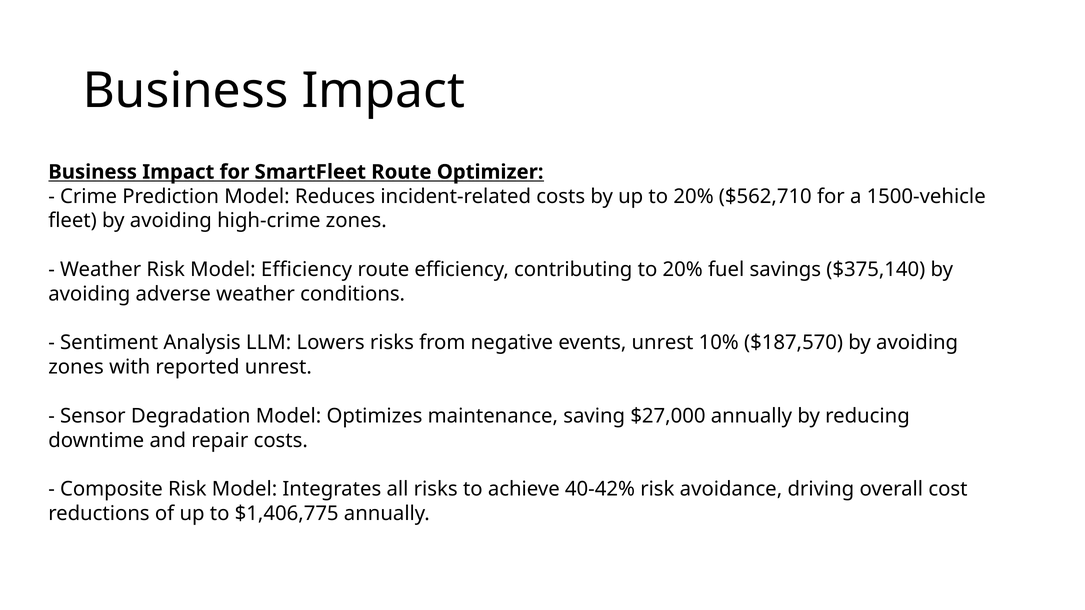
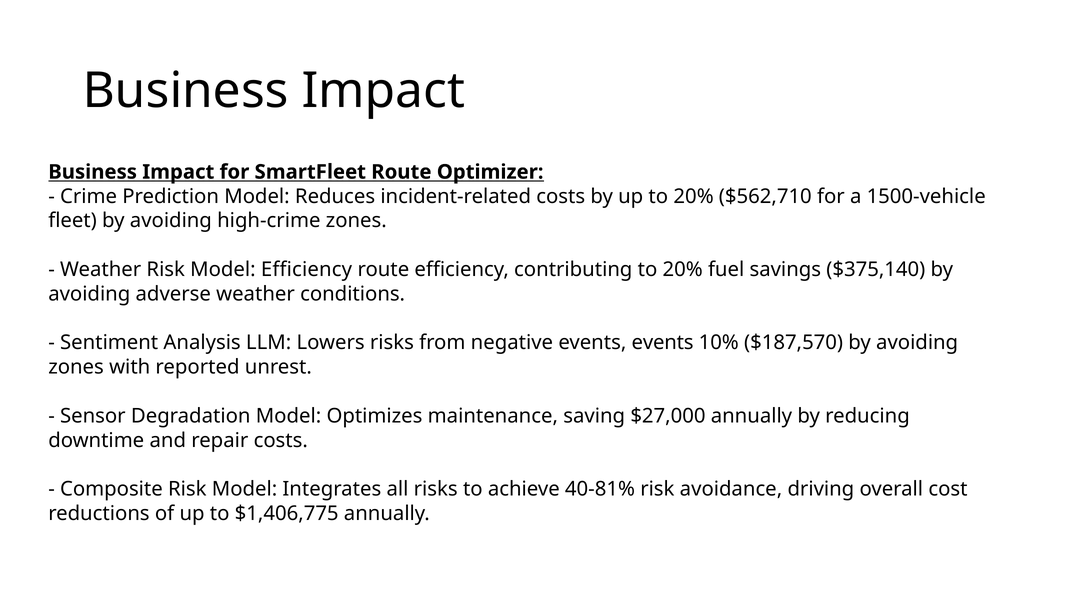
events unrest: unrest -> events (663, 343)
40-42%: 40-42% -> 40-81% (600, 489)
